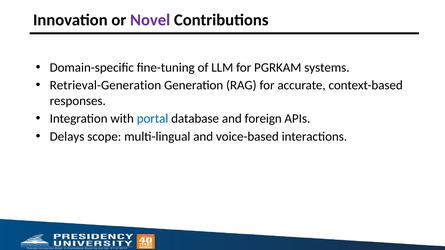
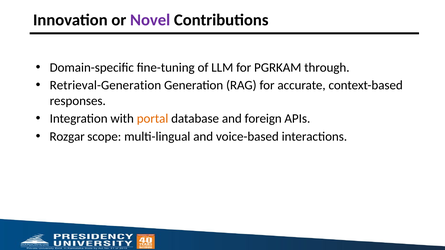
systems: systems -> through (327, 68)
portal colour: blue -> orange (153, 119)
Delays: Delays -> Rozgar (67, 137)
